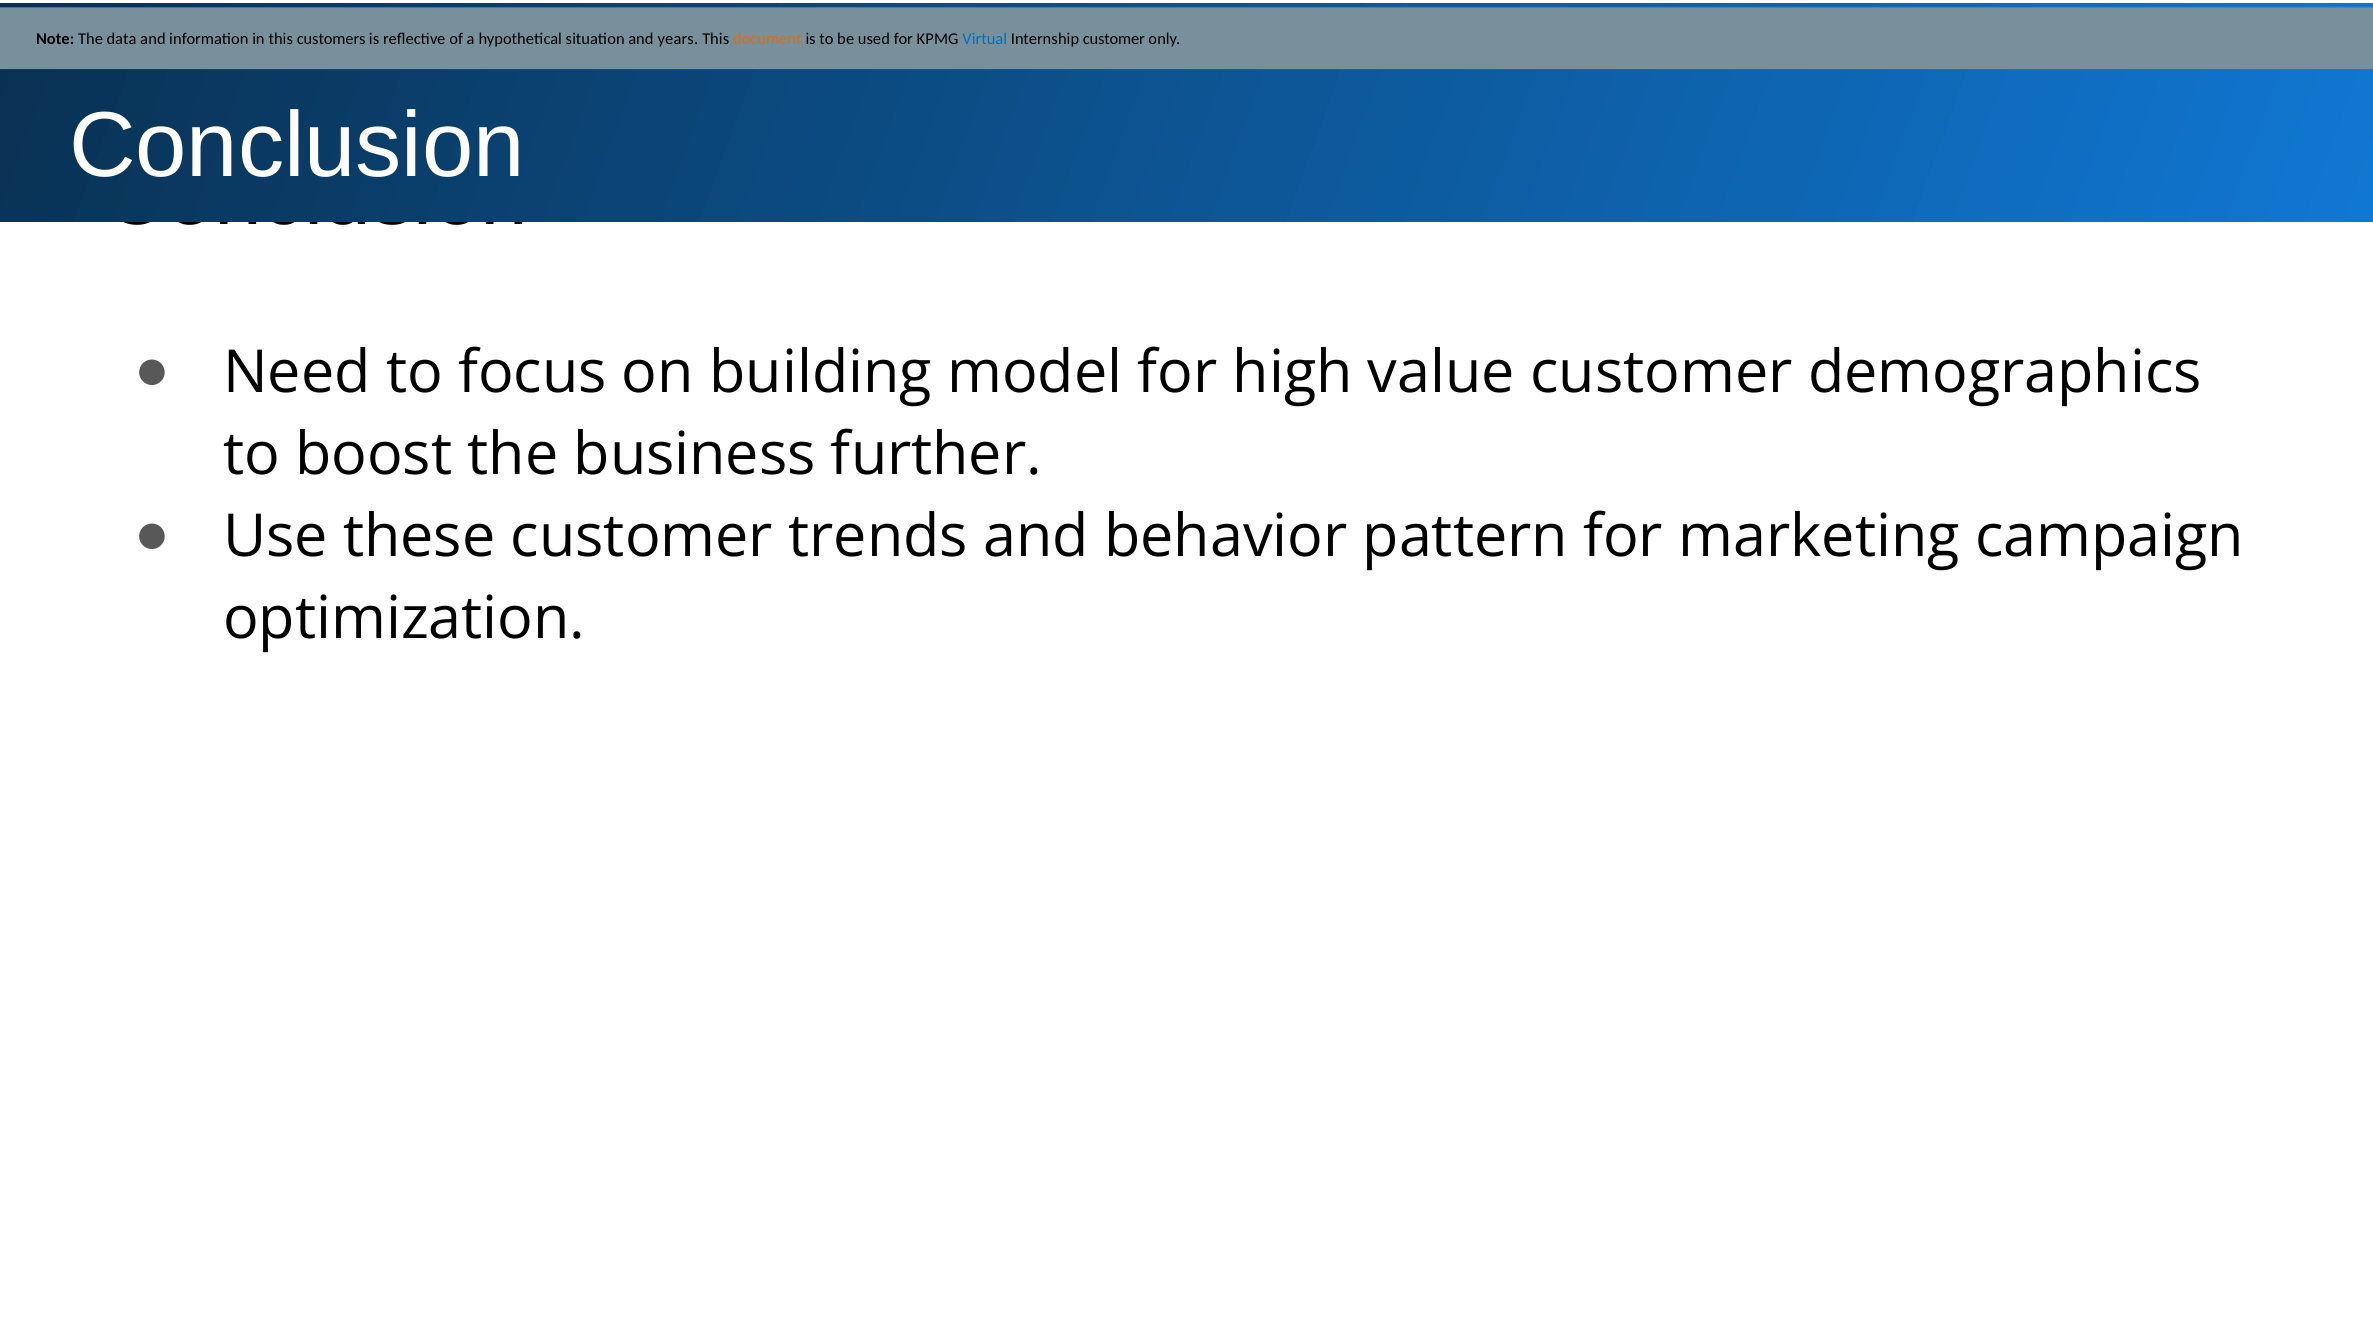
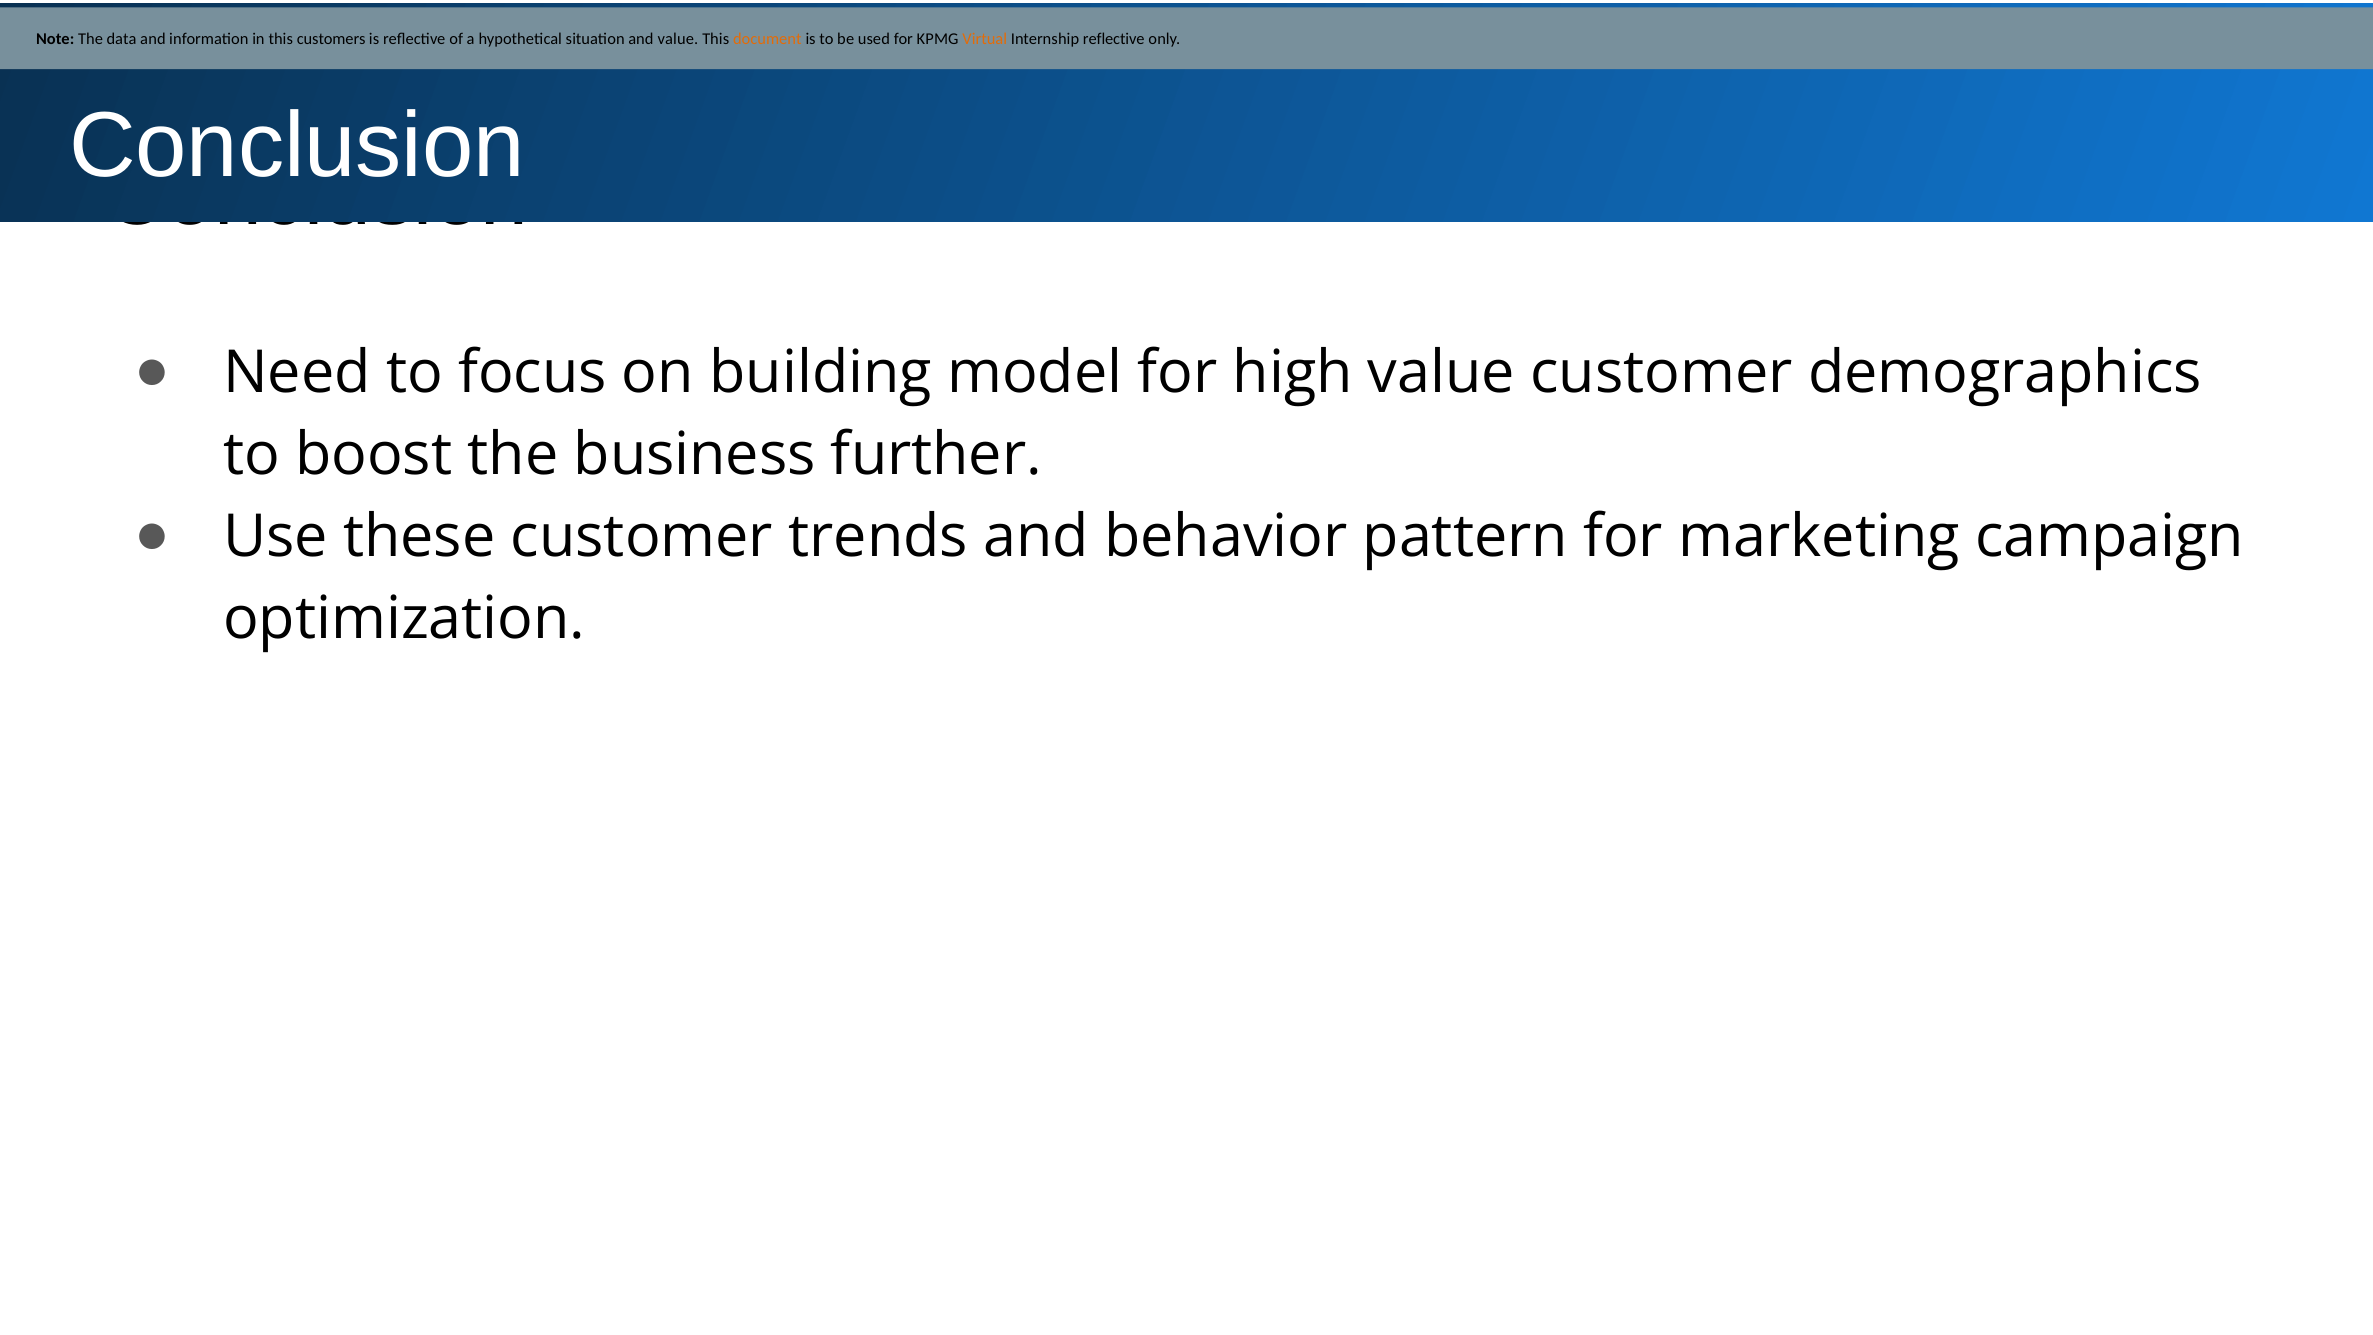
and years: years -> value (678, 40)
Virtual colour: blue -> orange (985, 40)
Internship customer: customer -> reflective (1114, 40)
